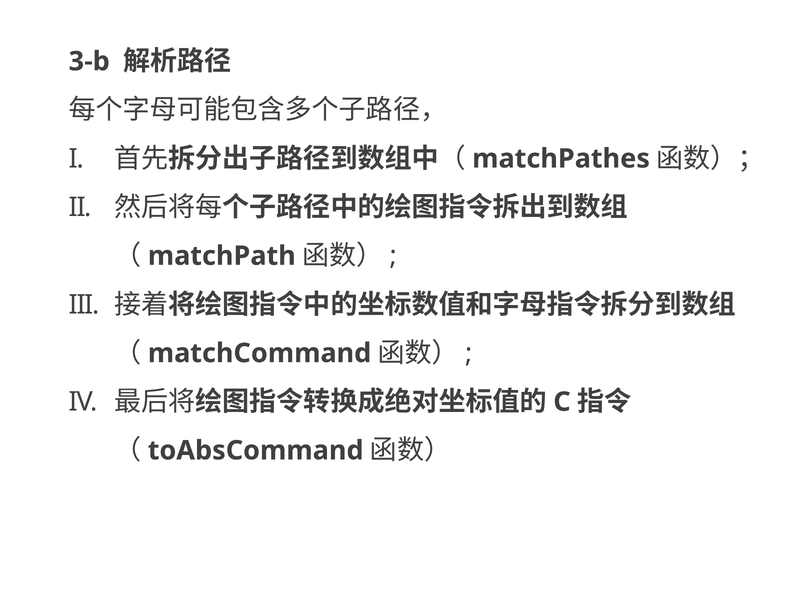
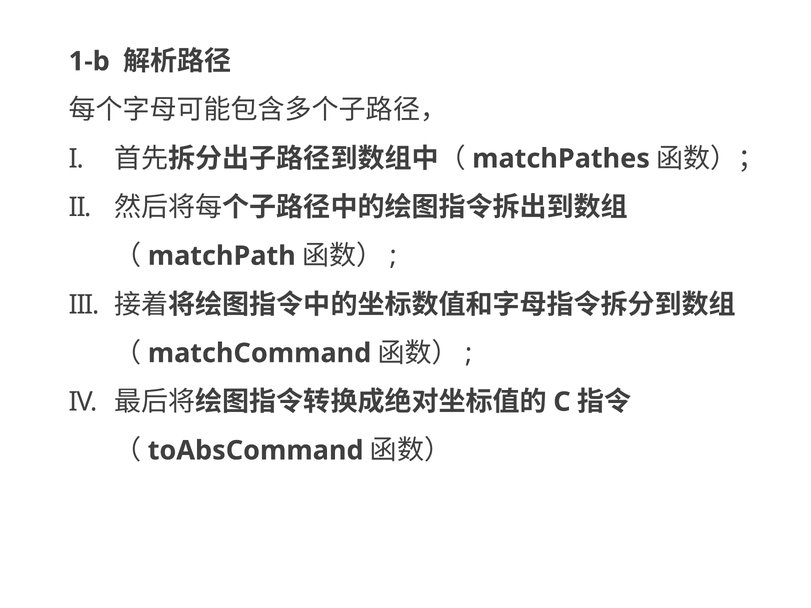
3-b: 3-b -> 1-b (89, 61)
